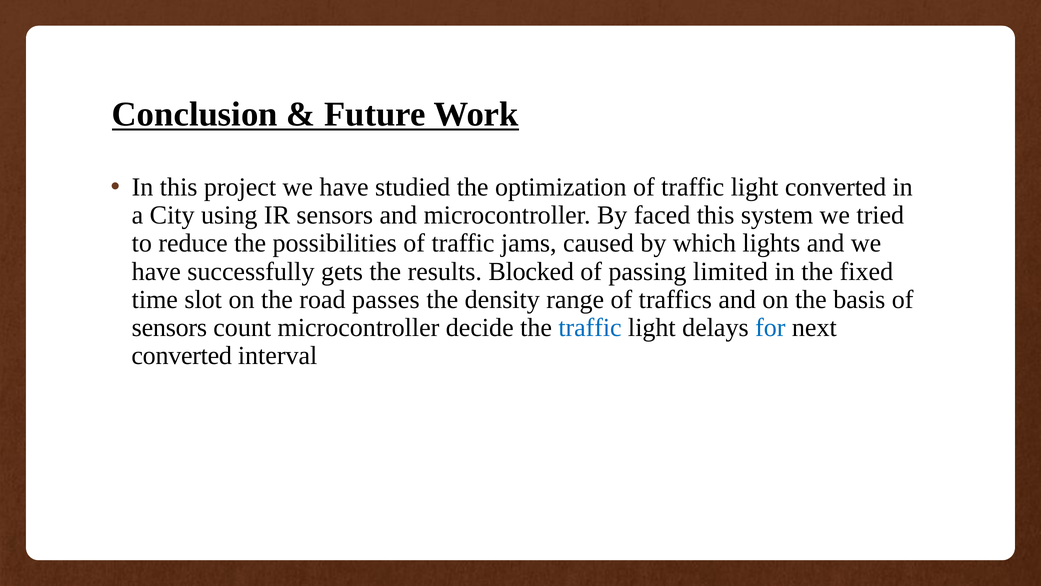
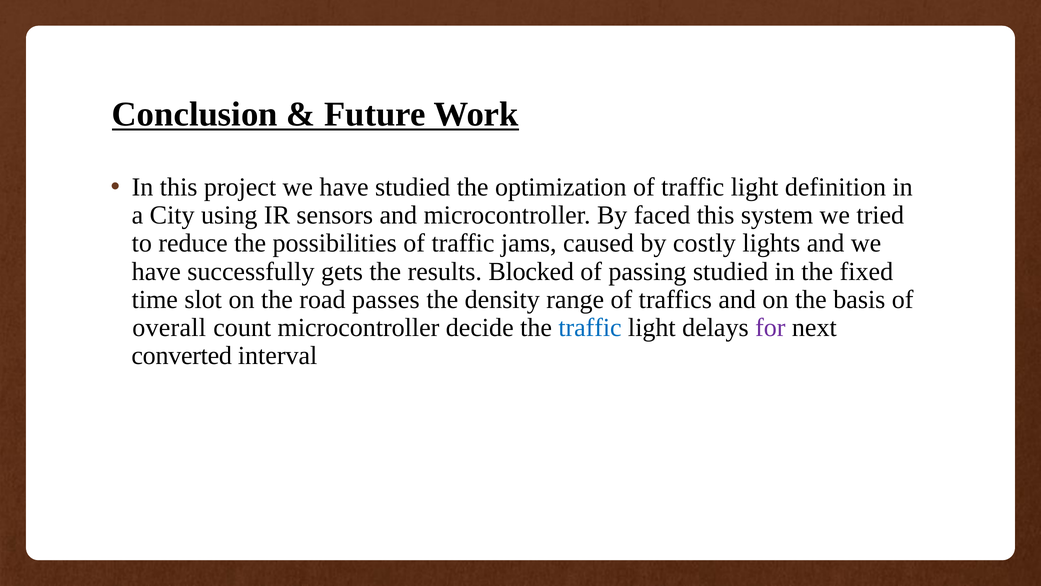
light converted: converted -> definition (835, 187)
which: which -> costly (704, 243)
passing limited: limited -> studied (731, 271)
sensors: sensors -> overall (169, 328)
for colour: blue -> purple (770, 328)
